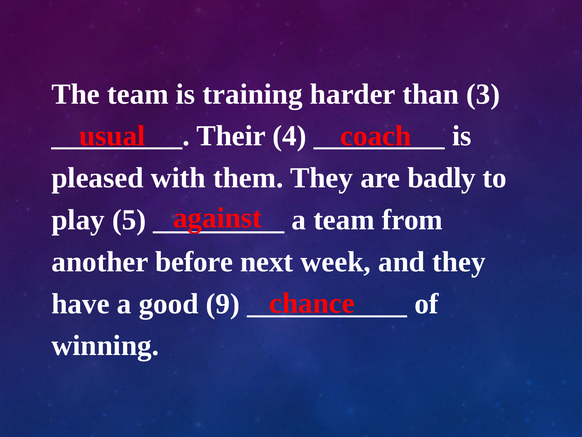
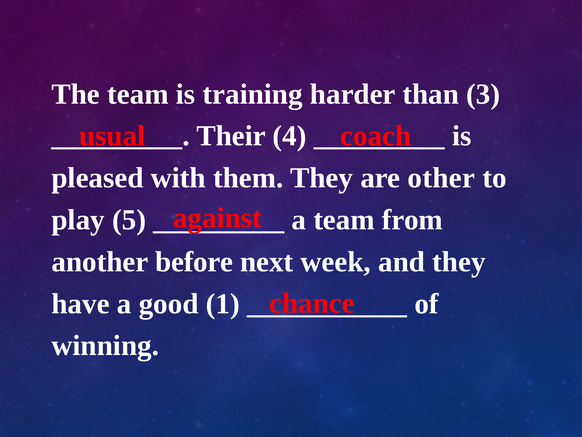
badly: badly -> other (441, 178)
9: 9 -> 1 (223, 303)
